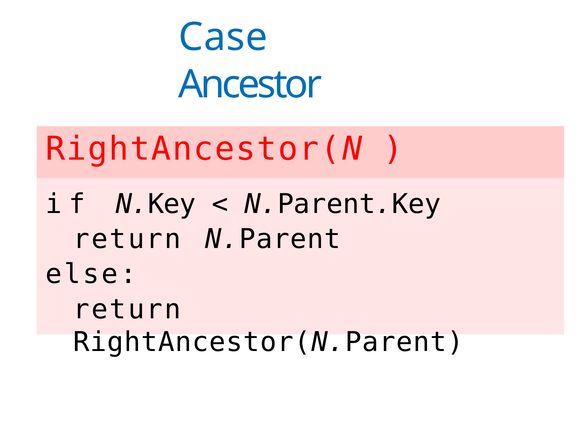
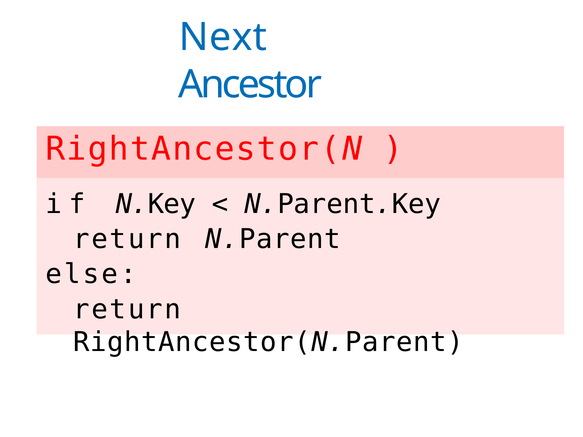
Case: Case -> Next (223, 37)
